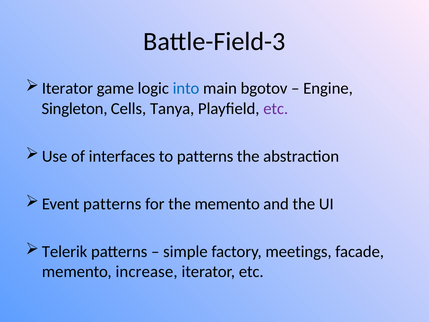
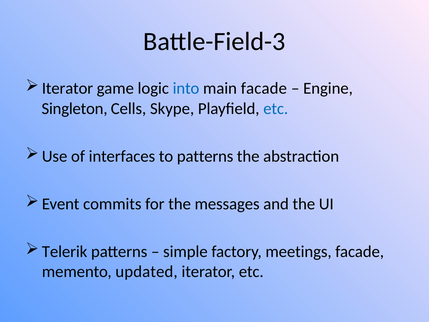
main bgotov: bgotov -> facade (264, 88)
Tanya: Tanya -> Skype (172, 108)
etc colour: purple -> blue (276, 108)
Event patterns: patterns -> commits (112, 204)
the memento: memento -> messages (227, 204)
increase: increase -> updated (147, 272)
